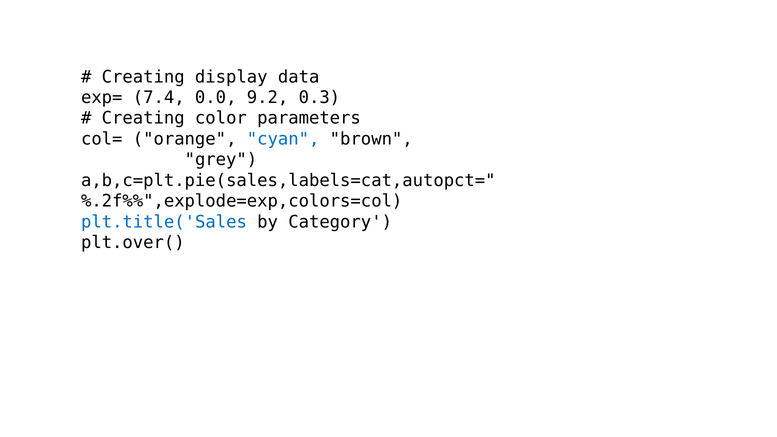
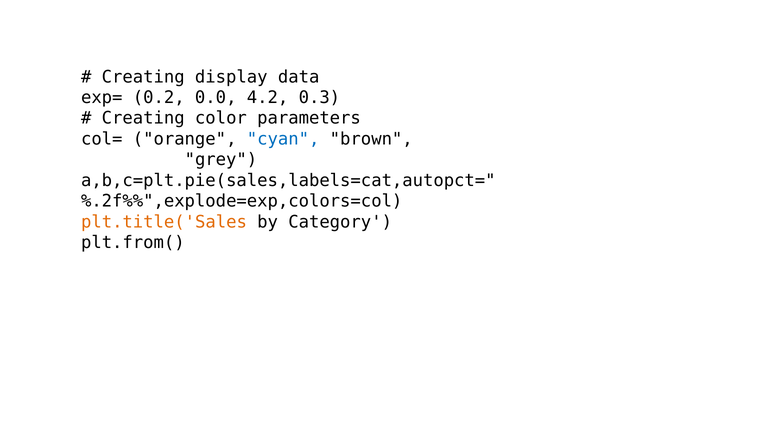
7.4: 7.4 -> 0.2 (159, 98)
9.2: 9.2 -> 4.2 (268, 98)
plt.title('Sales colour: blue -> orange (164, 222)
plt.over(: plt.over( -> plt.from( (133, 243)
